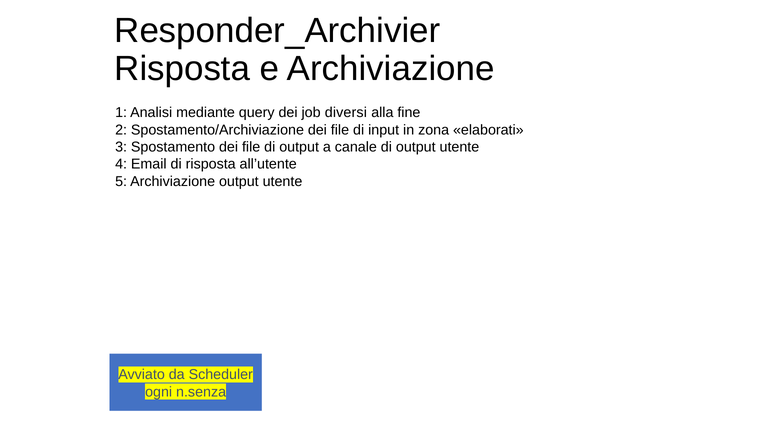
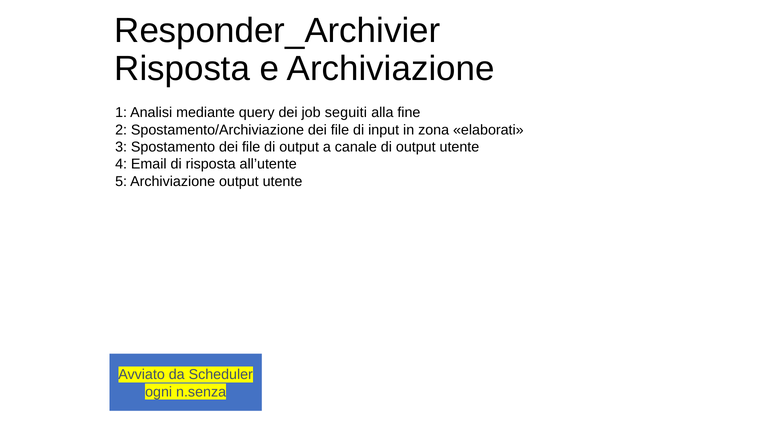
diversi: diversi -> seguiti (346, 113)
